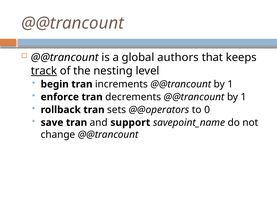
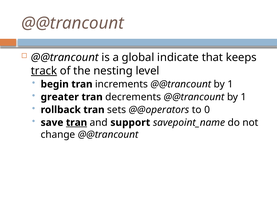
authors: authors -> indicate (178, 57)
enforce: enforce -> greater (60, 97)
tran underline: none -> present (77, 122)
